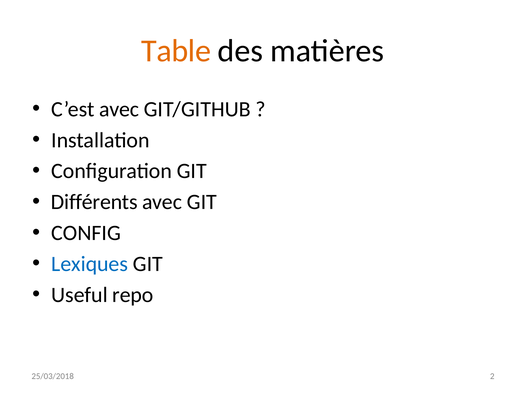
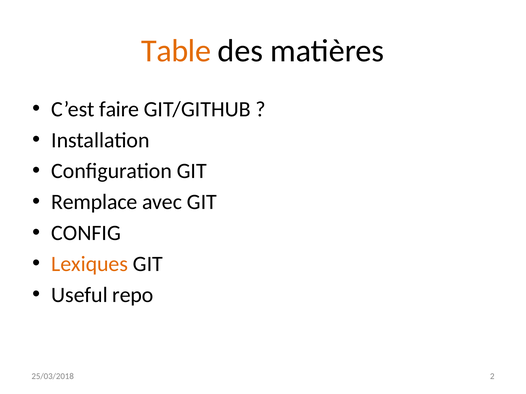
C’est avec: avec -> faire (119, 109)
Différents: Différents -> Remplace (94, 202)
Lexiques colour: blue -> orange (90, 264)
